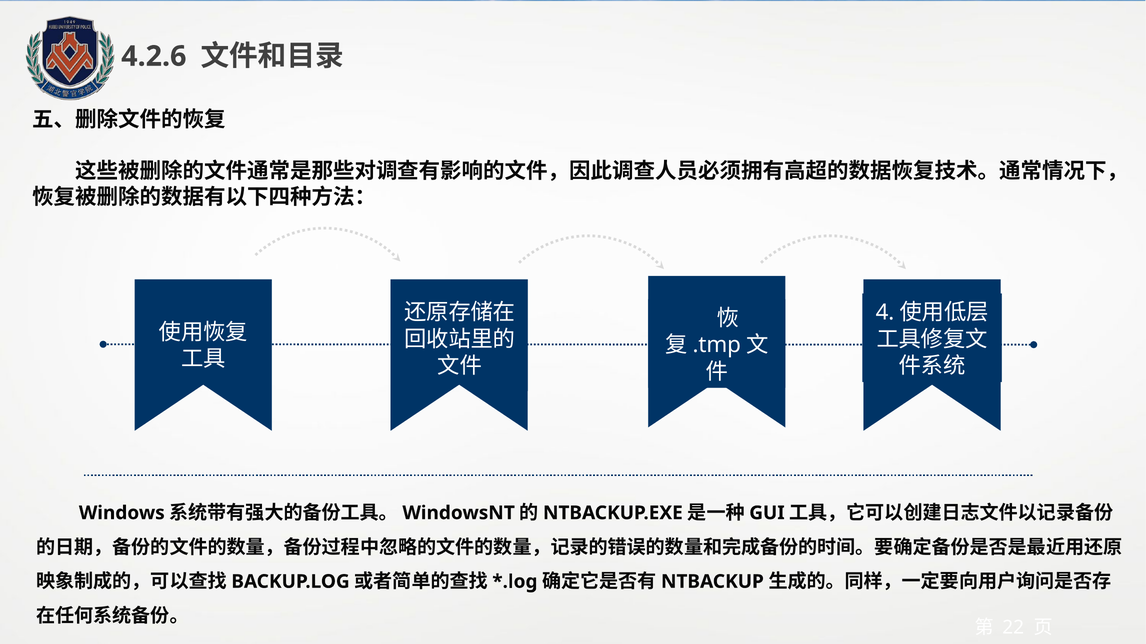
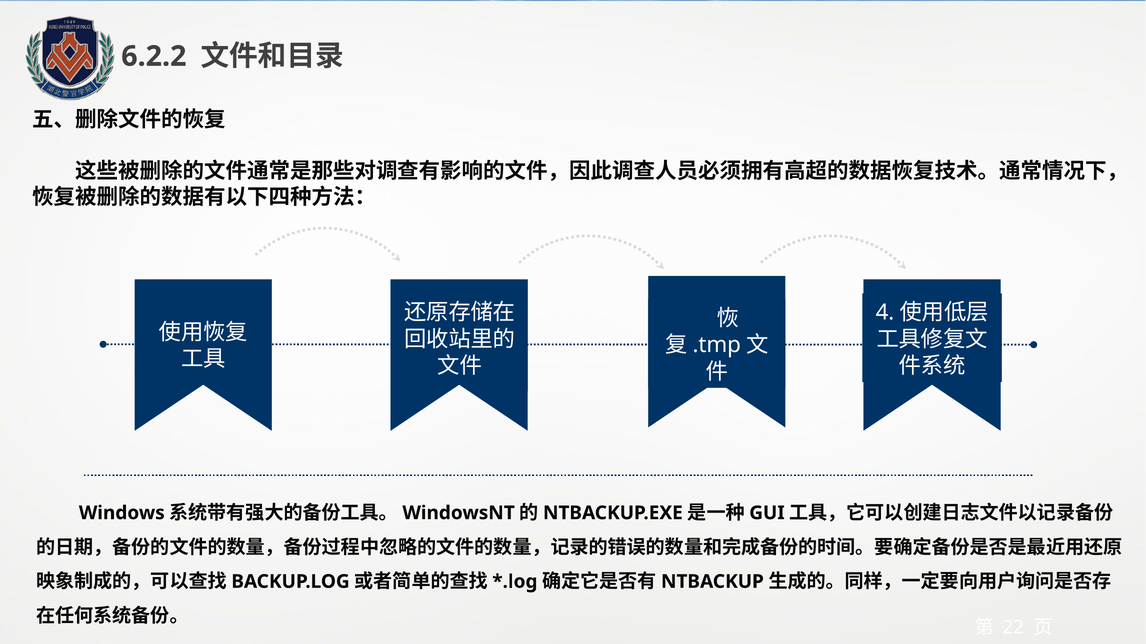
4.2.6: 4.2.6 -> 6.2.2 (154, 56)
